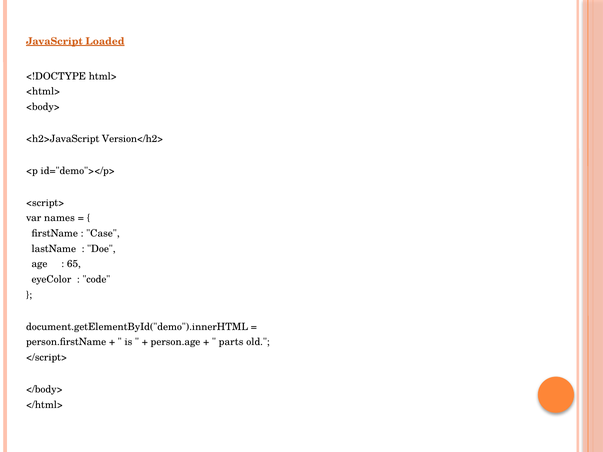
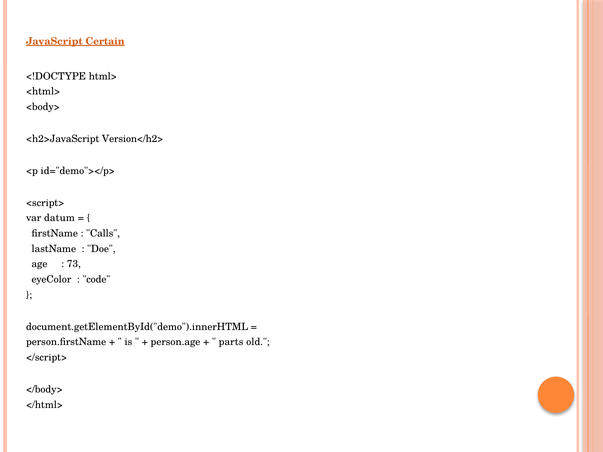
Loaded: Loaded -> Certain (105, 41)
names: names -> datum (59, 218)
Case: Case -> Calls (103, 234)
65: 65 -> 73 (74, 264)
